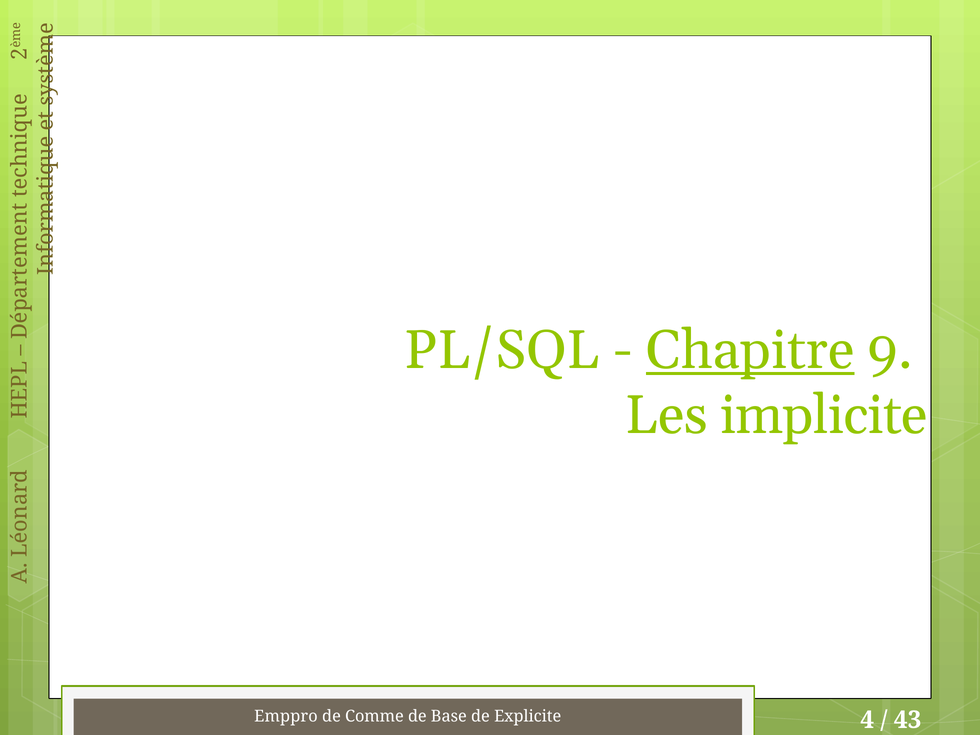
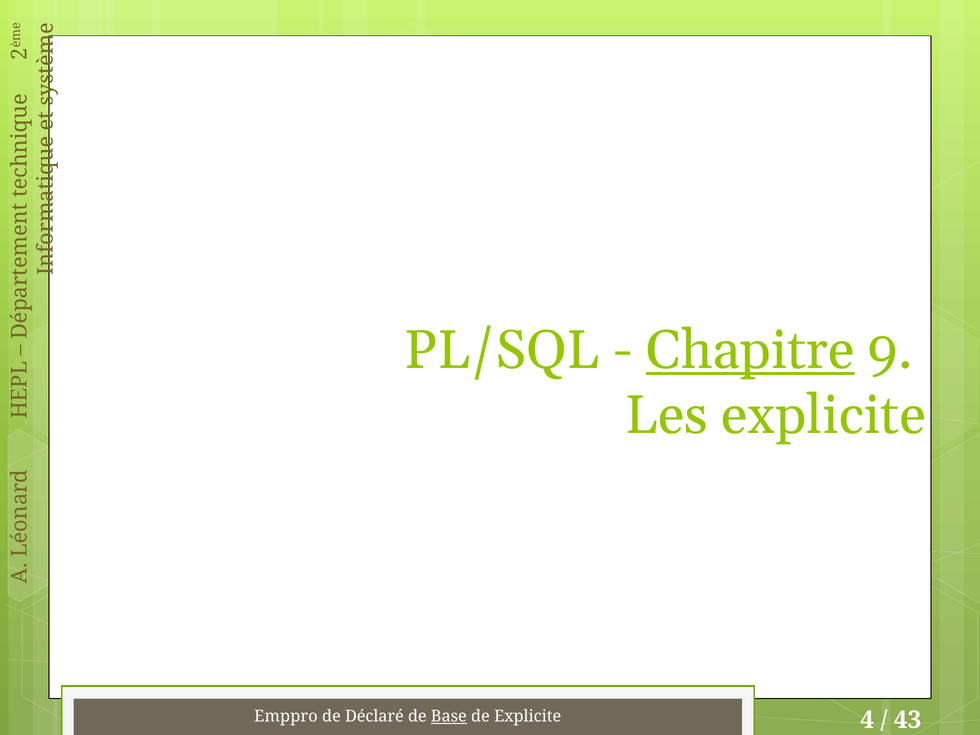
Les implicite: implicite -> explicite (823, 415)
Comme: Comme -> Déclaré (374, 717)
Base underline: none -> present (449, 717)
